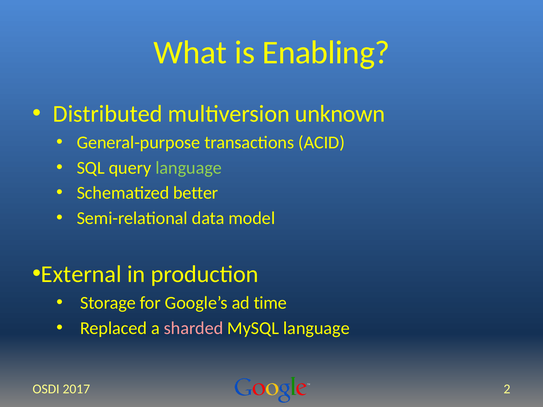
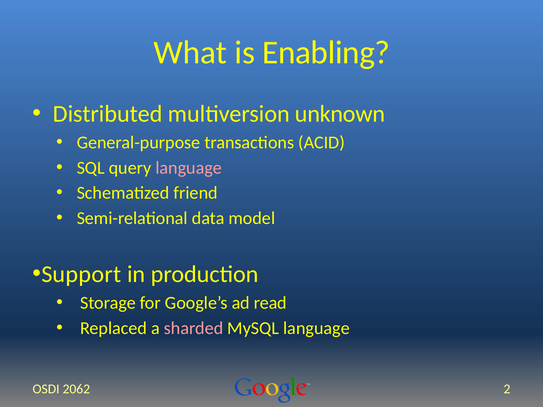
language colour: light green -> pink (189, 168)
better: better -> friend (196, 193)
External: External -> Support (81, 274)
time: time -> read (270, 303)
2017: 2017 -> 2062 (76, 389)
